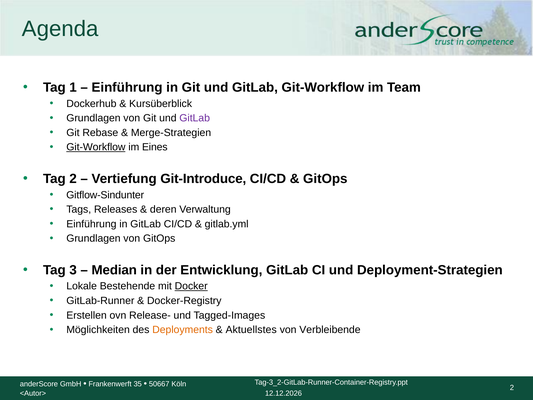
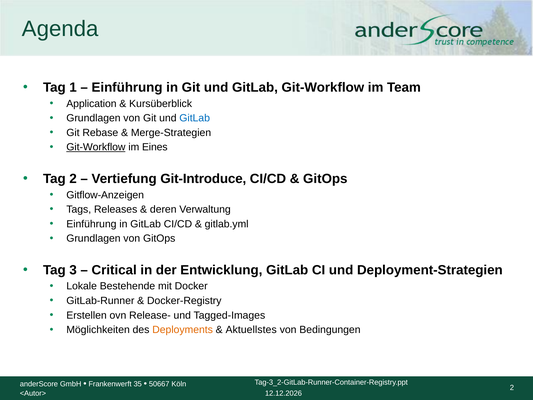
Dockerhub: Dockerhub -> Application (91, 104)
GitLab colour: purple -> blue (195, 118)
Gitflow-Sindunter: Gitflow-Sindunter -> Gitflow-Anzeigen (105, 195)
Median: Median -> Critical (114, 270)
Docker underline: present -> none (191, 286)
Verbleibende: Verbleibende -> Bedingungen (330, 330)
